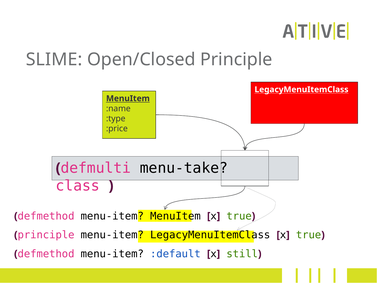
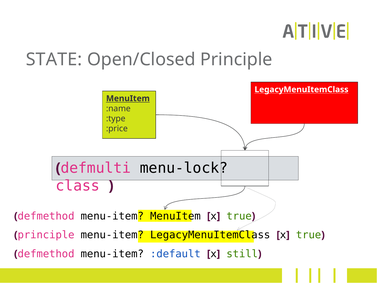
SLIME: SLIME -> STATE (54, 59)
menu-take: menu-take -> menu-lock (184, 168)
